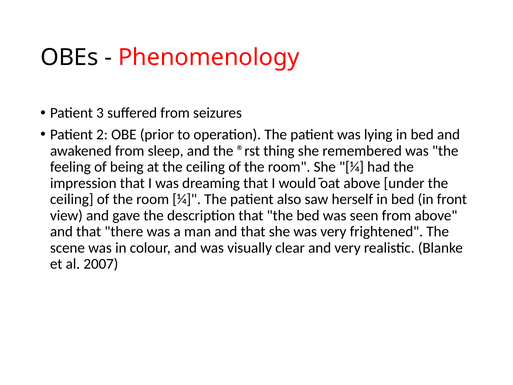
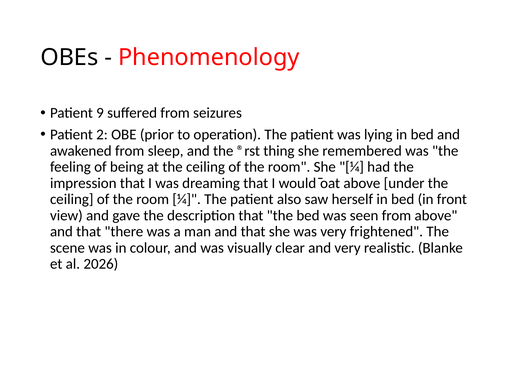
3: 3 -> 9 (100, 113)
2007: 2007 -> 2026 (101, 264)
